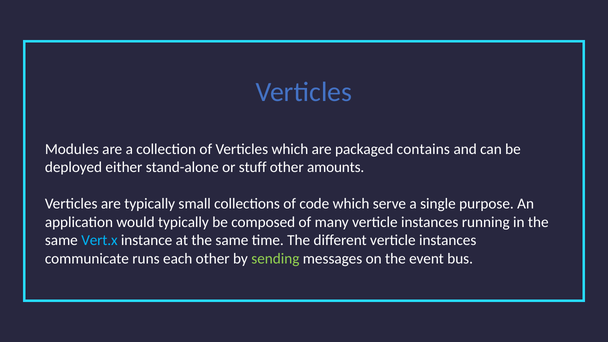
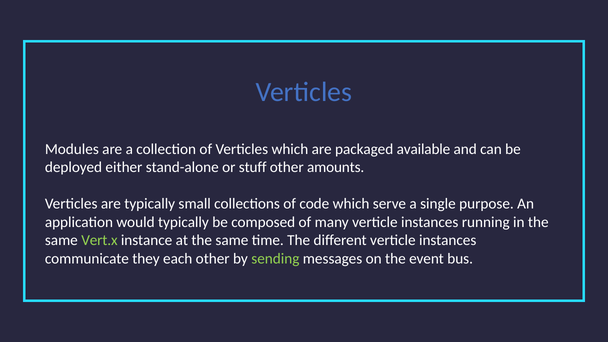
contains: contains -> available (423, 149)
Vert.x colour: light blue -> light green (99, 240)
runs: runs -> they (146, 258)
